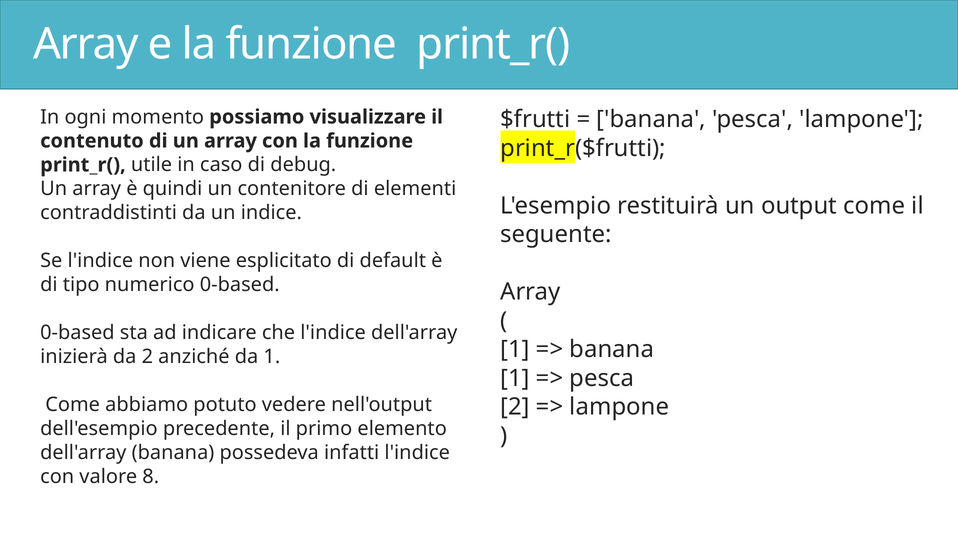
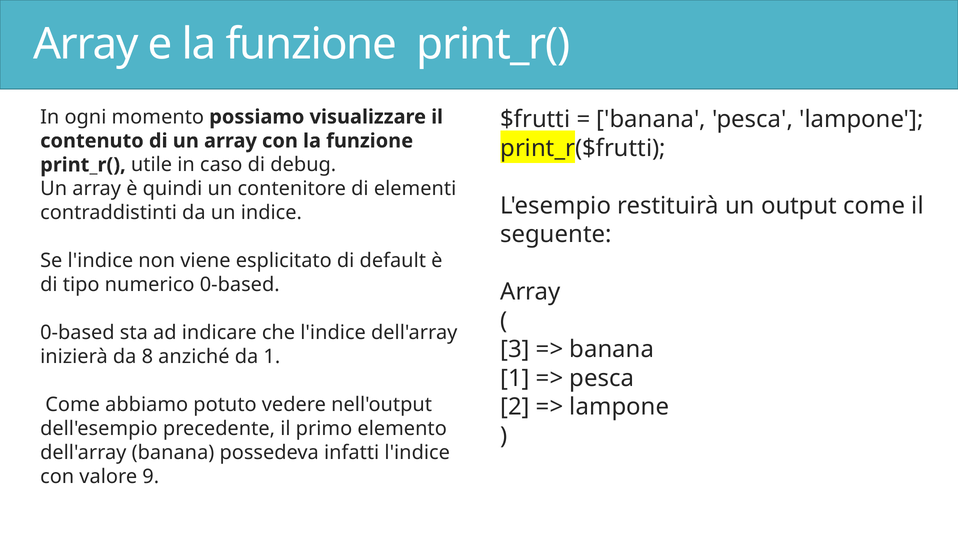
1: 1 -> 3 (515, 349)
da 2: 2 -> 8 (147, 357)
8: 8 -> 9 (151, 477)
